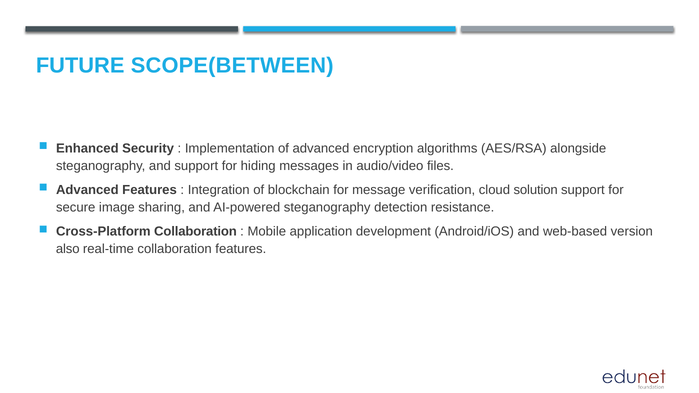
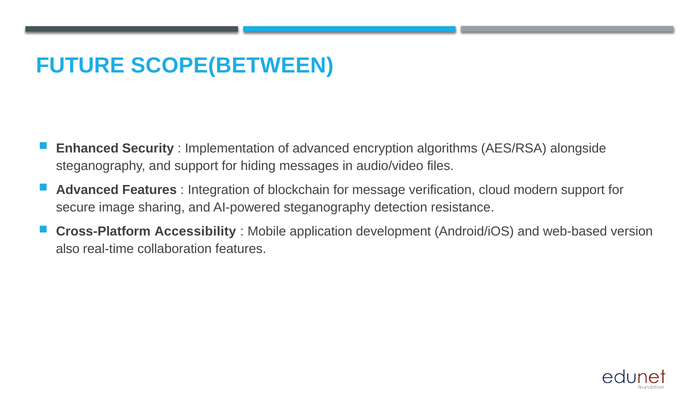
solution: solution -> modern (536, 190)
Cross-Platform Collaboration: Collaboration -> Accessibility (195, 232)
